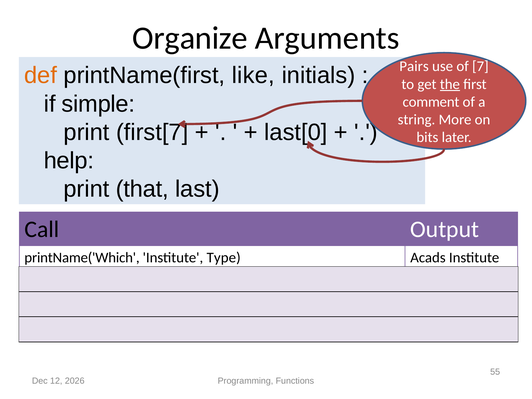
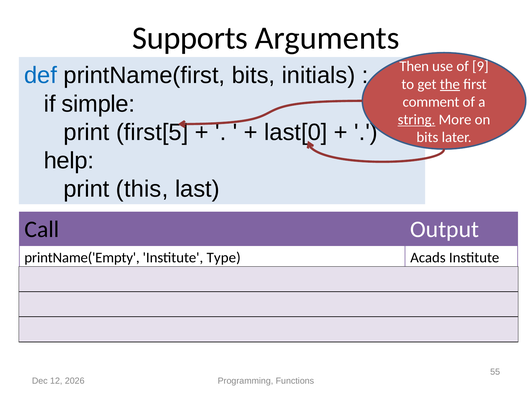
Organize: Organize -> Supports (190, 38)
Pairs: Pairs -> Then (414, 66)
7: 7 -> 9 (480, 66)
def colour: orange -> blue (41, 76)
printName(first like: like -> bits (253, 76)
string underline: none -> present (416, 120)
first[7: first[7 -> first[5 (152, 132)
that: that -> this (142, 189)
printName('Which: printName('Which -> printName('Empty (82, 258)
